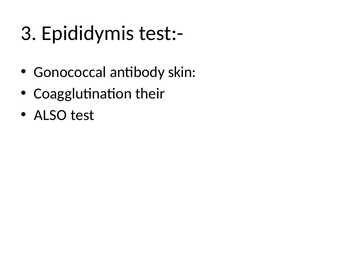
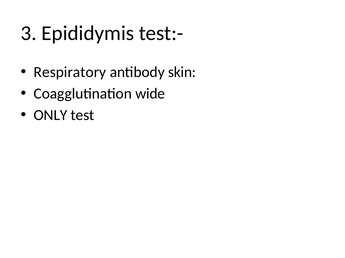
Gonococcal: Gonococcal -> Respiratory (70, 72)
their: their -> wide (150, 94)
ALSO: ALSO -> ONLY (50, 115)
